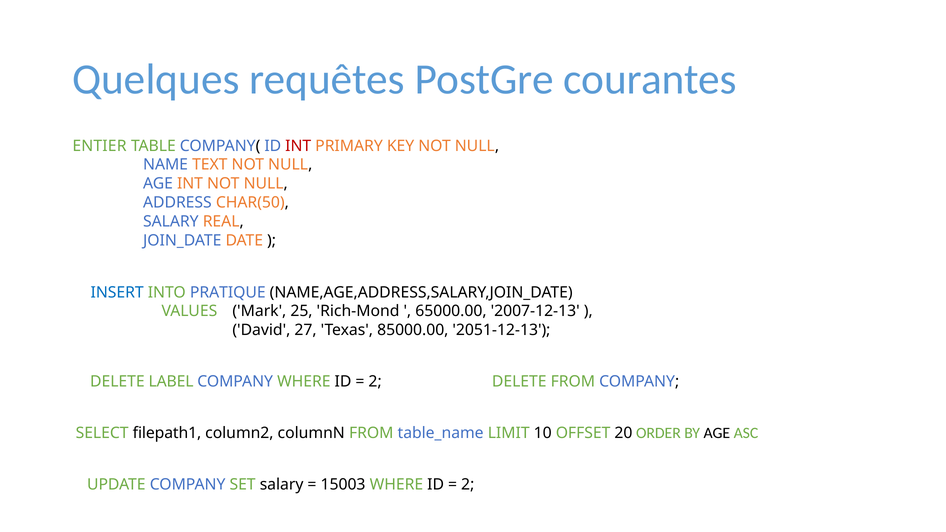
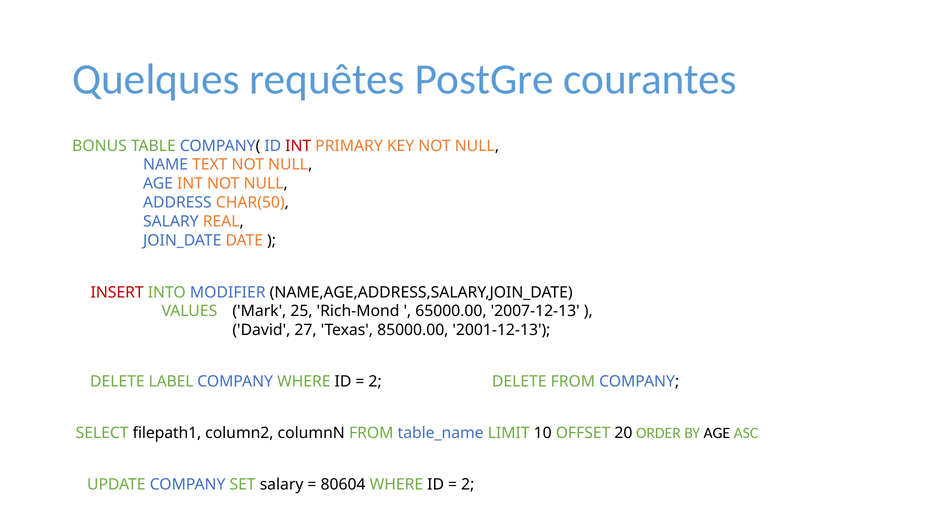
ENTIER: ENTIER -> BONUS (100, 146)
INSERT colour: blue -> red (117, 292)
PRATIQUE: PRATIQUE -> MODIFIER (228, 292)
2051-12-13: 2051-12-13 -> 2001-12-13 (501, 330)
15003: 15003 -> 80604 (343, 484)
